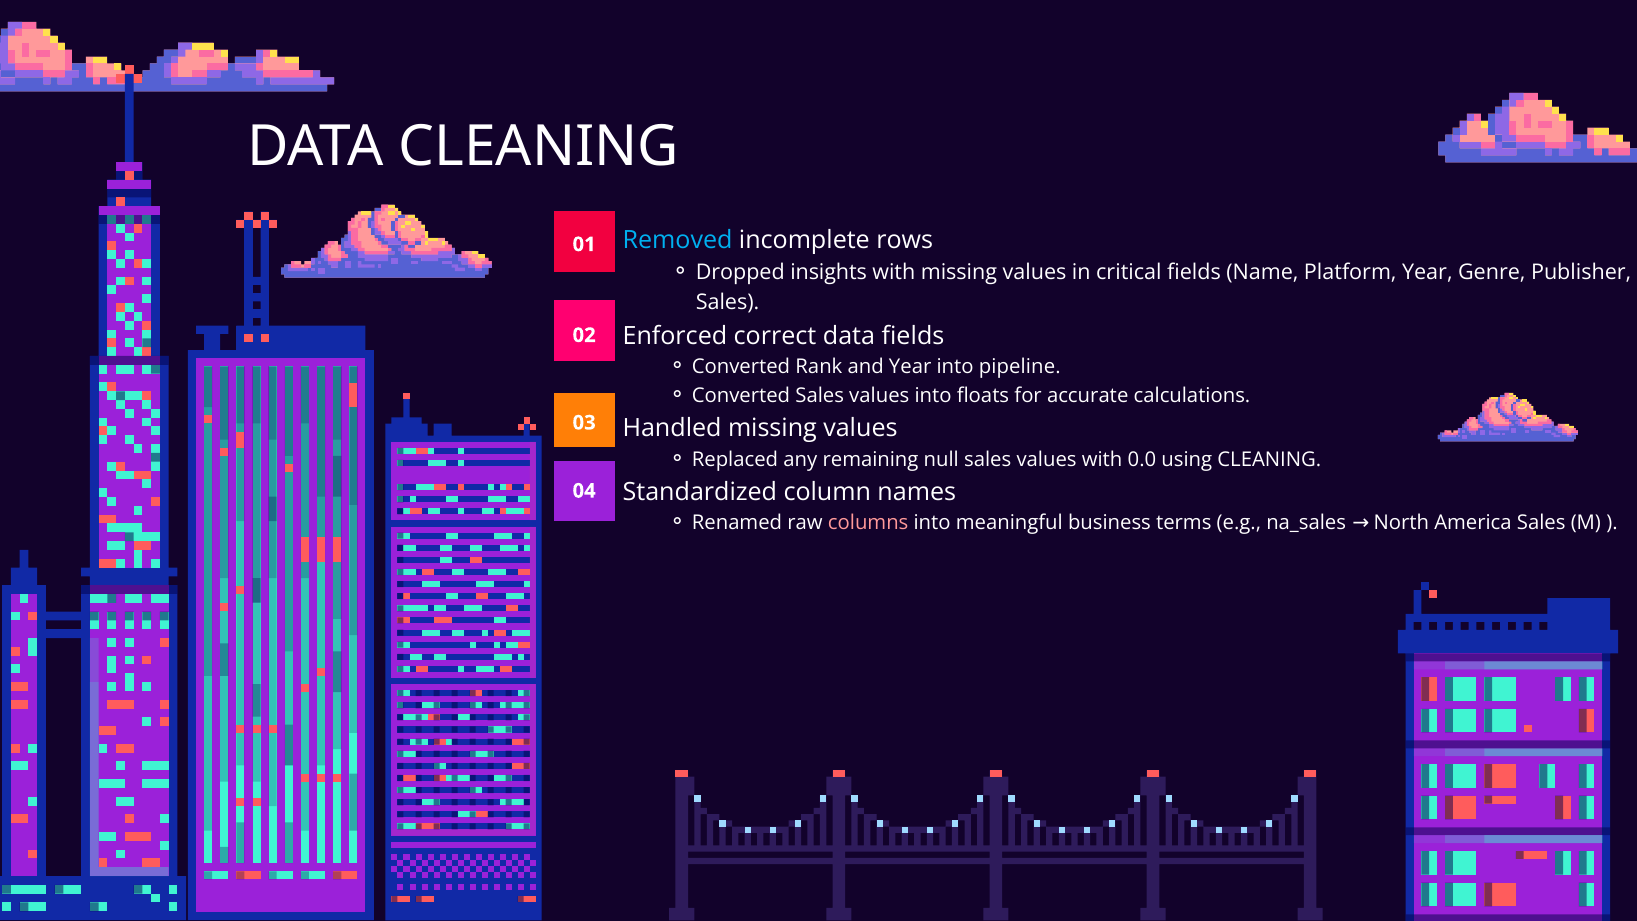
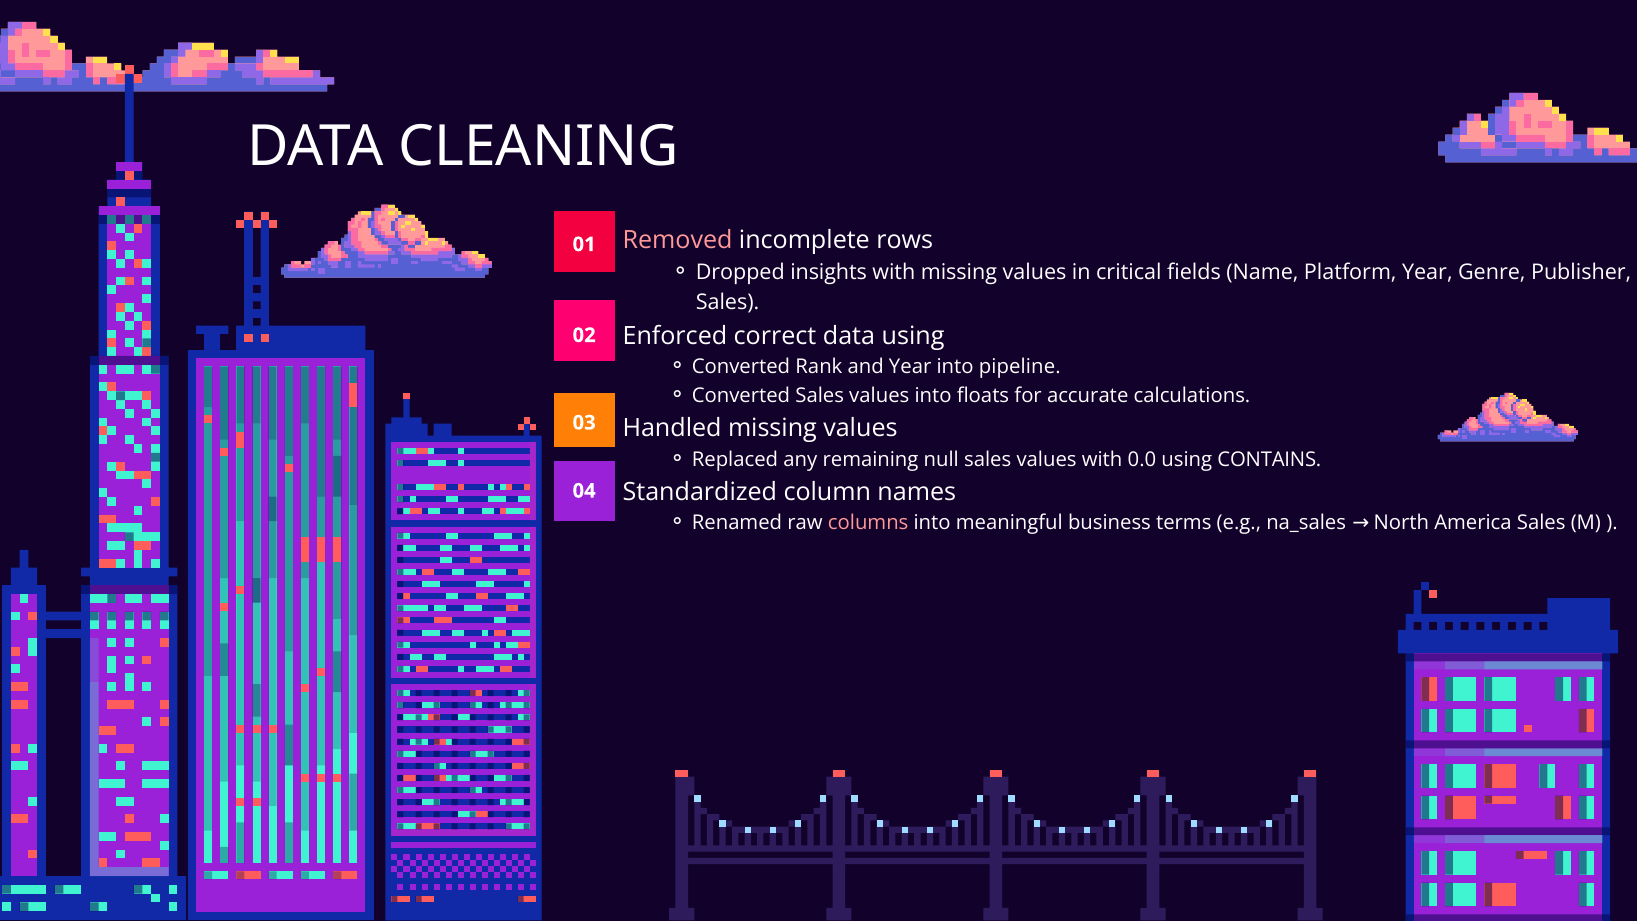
Removed colour: light blue -> pink (678, 241)
data fields: fields -> using (913, 336)
using CLEANING: CLEANING -> CONTAINS (1269, 459)
